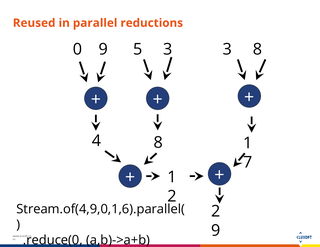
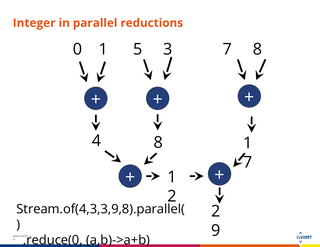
Reused: Reused -> Integer (34, 23)
0 9: 9 -> 1 (103, 49)
3: 3 -> 7 (227, 49)
Stream.of(4,9,0,1,6).parallel(: Stream.of(4,9,0,1,6).parallel( -> Stream.of(4,3,3,9,8).parallel( (101, 209)
